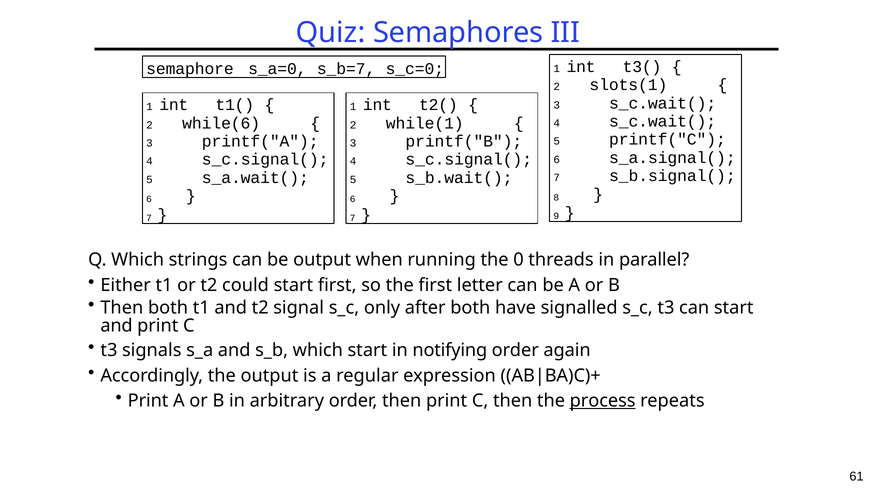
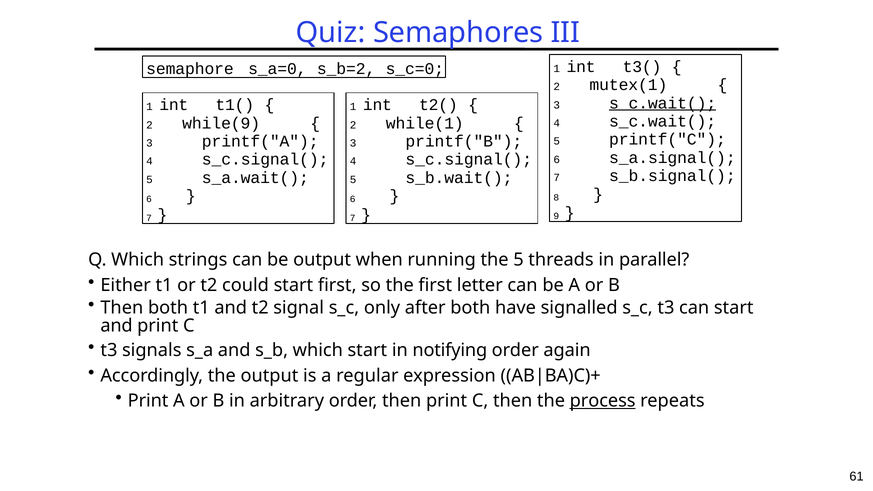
s_b=7: s_b=7 -> s_b=2 (346, 69)
slots(1: slots(1 -> mutex(1 (628, 85)
s_c.wait( underline: none -> present (663, 103)
while(6: while(6 -> while(9 (221, 123)
the 0: 0 -> 5 (518, 260)
